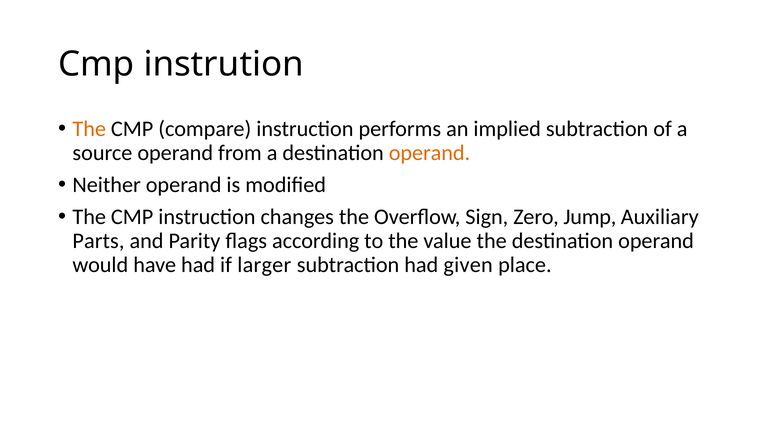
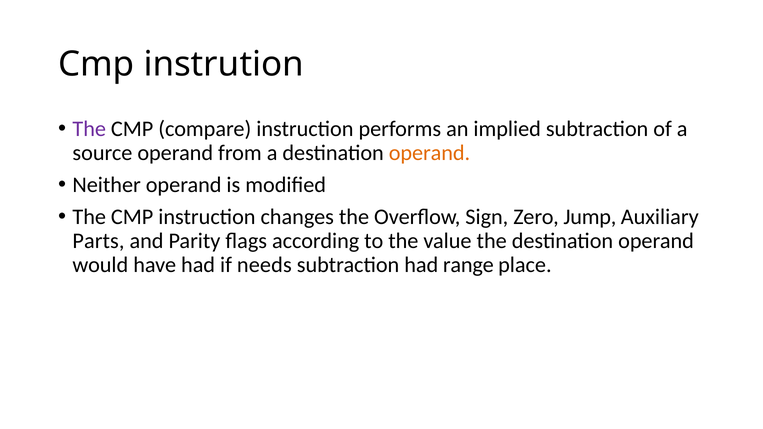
The colour: orange -> purple (89, 129)
larger: larger -> needs (264, 265)
given: given -> range (468, 265)
